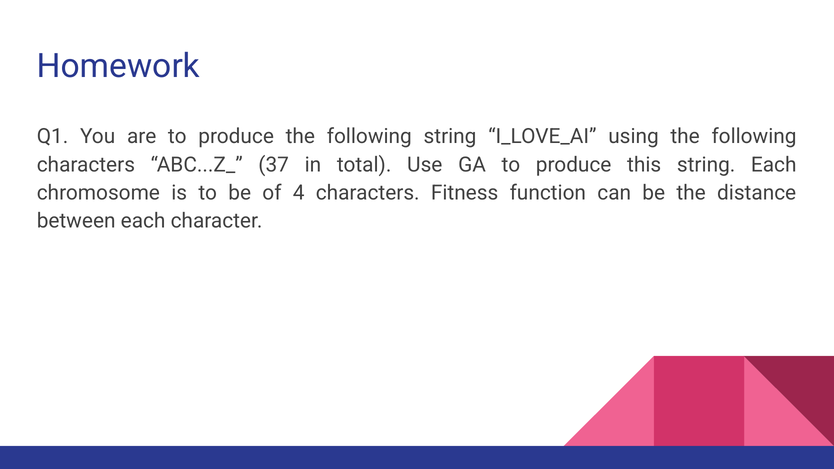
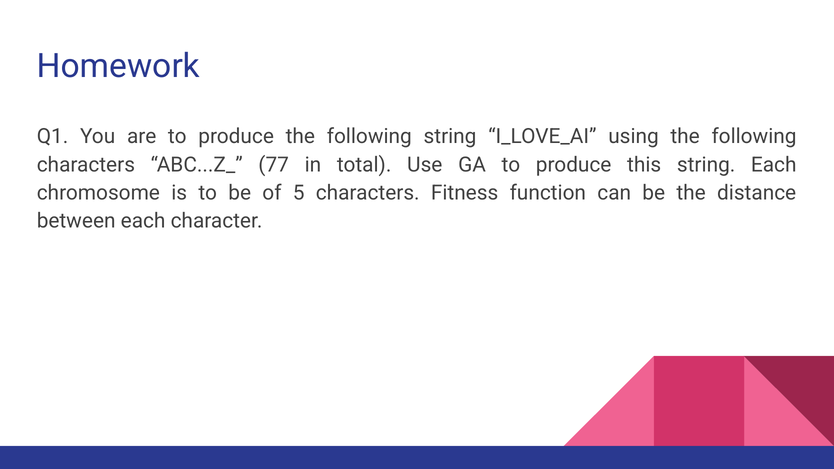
37: 37 -> 77 (274, 165)
4: 4 -> 5 (299, 193)
